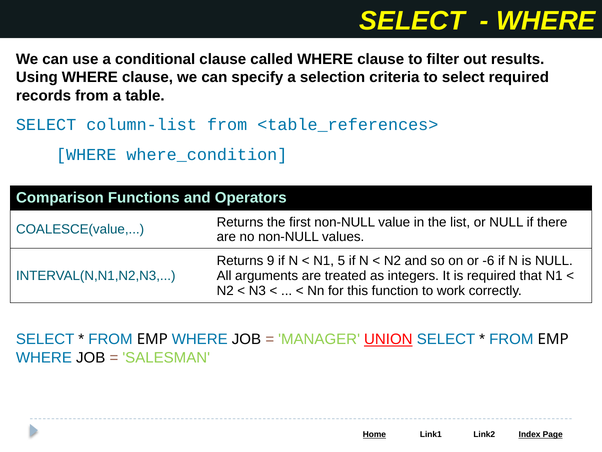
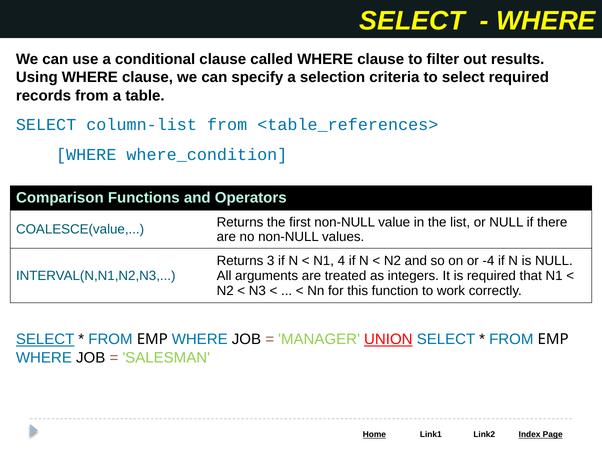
9: 9 -> 3 (271, 261)
5: 5 -> 4 (341, 261)
-6: -6 -> -4 (488, 261)
SELECT underline: none -> present (45, 339)
